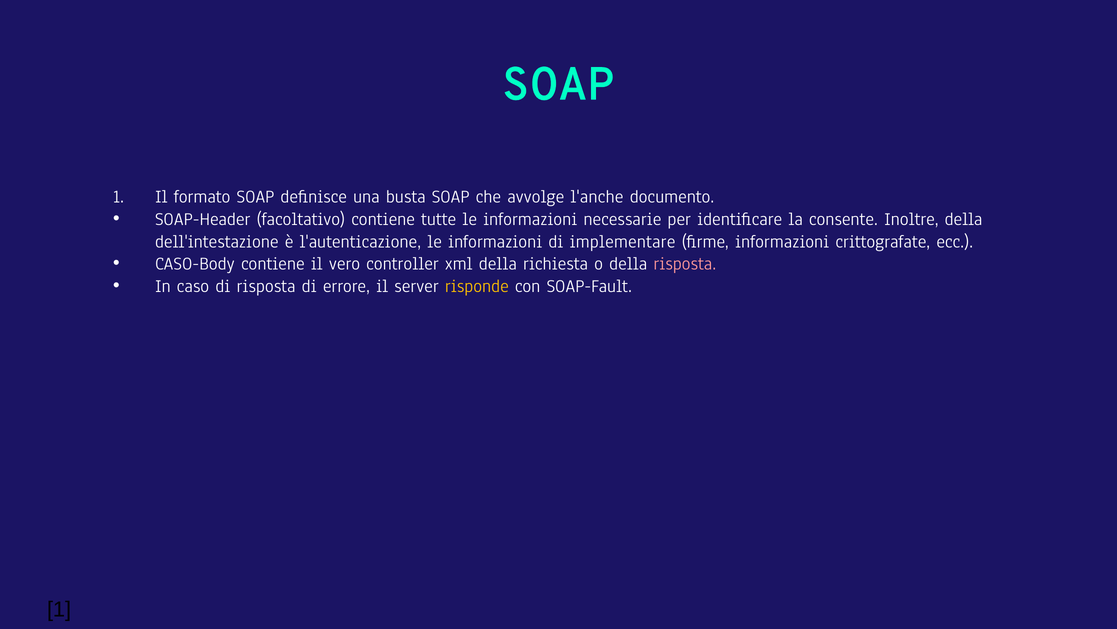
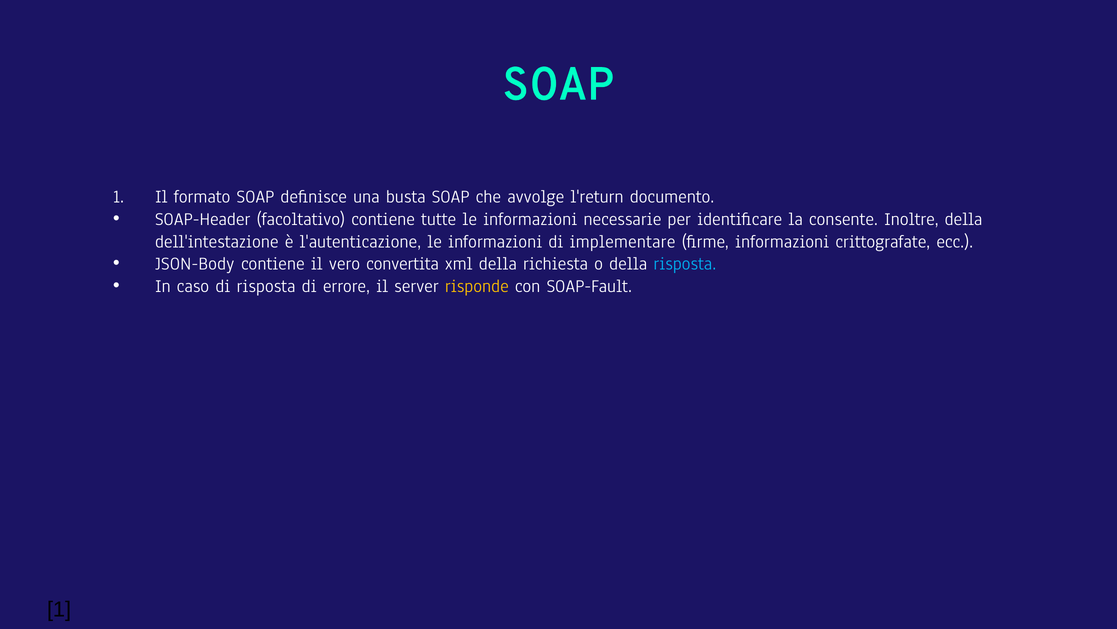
l'anche: l'anche -> l'return (597, 196)
CASO-Body: CASO-Body -> JSON-Body (195, 263)
controller: controller -> convertita (403, 263)
risposta colour: pink -> light blue (685, 263)
